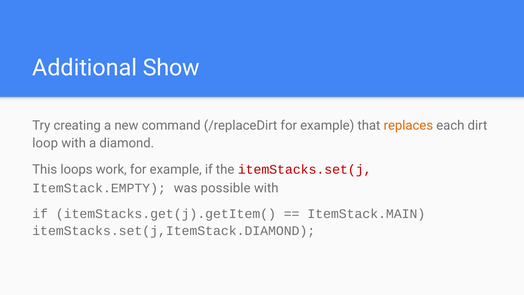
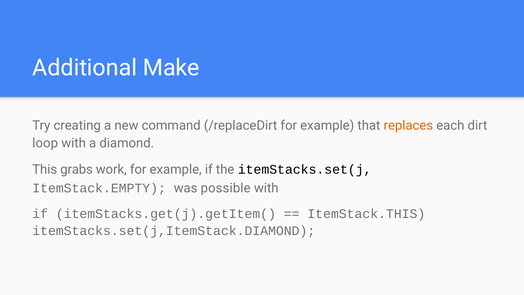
Show: Show -> Make (171, 68)
loops: loops -> grabs (77, 169)
itemStacks.set(j colour: red -> black (305, 169)
ItemStack.MAIN: ItemStack.MAIN -> ItemStack.THIS (366, 214)
